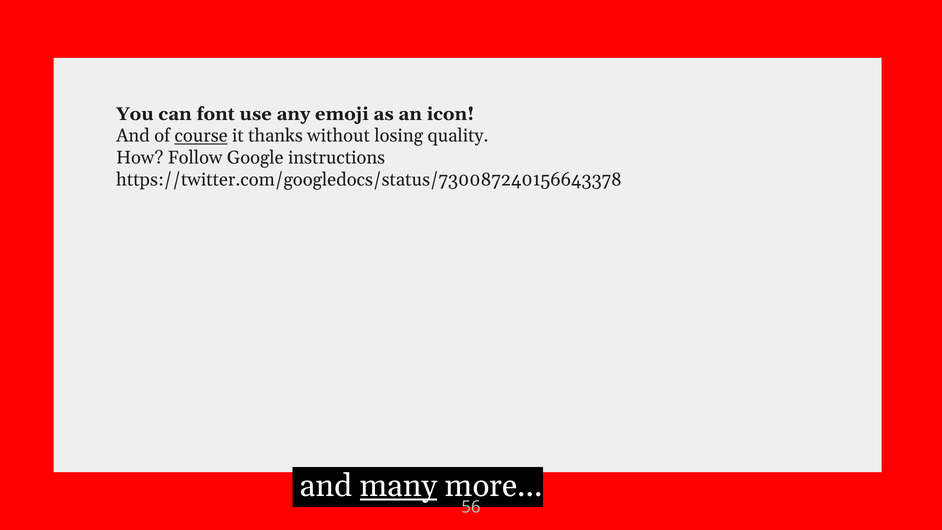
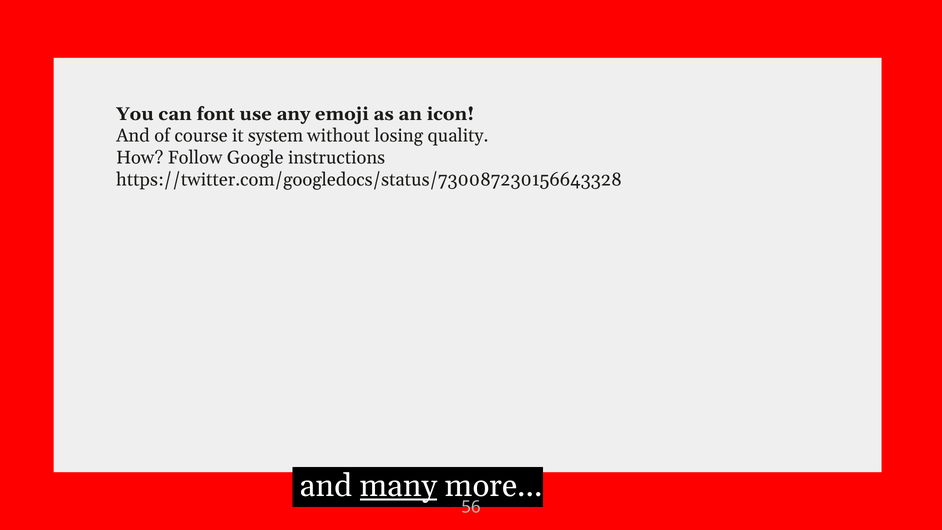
course underline: present -> none (201, 136)
thanks: thanks -> system (276, 136)
https://twitter.com/googledocs/status/730087240156643378: https://twitter.com/googledocs/status/730087240156643378 -> https://twitter.com/googledocs/status/730087230156643328 (369, 180)
